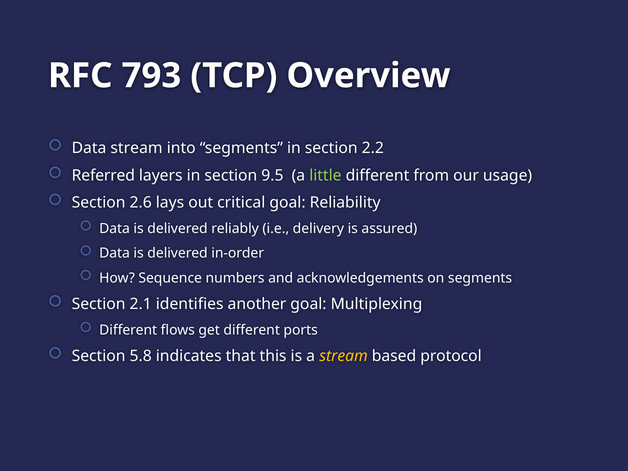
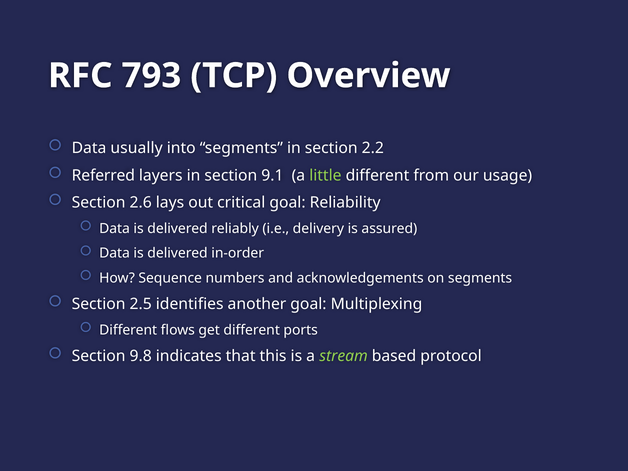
Data stream: stream -> usually (137, 148)
9.5: 9.5 -> 9.1 (272, 176)
2.1: 2.1 -> 2.5 (141, 304)
5.8: 5.8 -> 9.8 (141, 356)
stream colour: yellow -> light green (344, 356)
